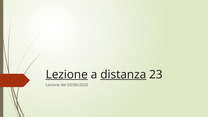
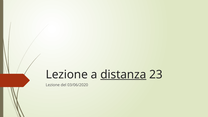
Lezione underline: present -> none (67, 75)
